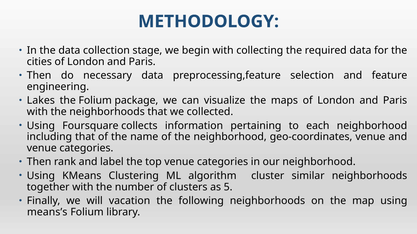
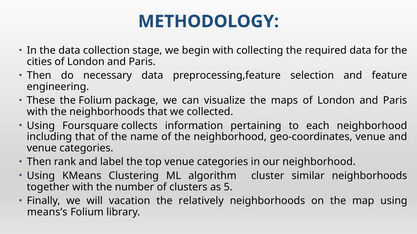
Lakes: Lakes -> These (41, 101)
following: following -> relatively (201, 201)
